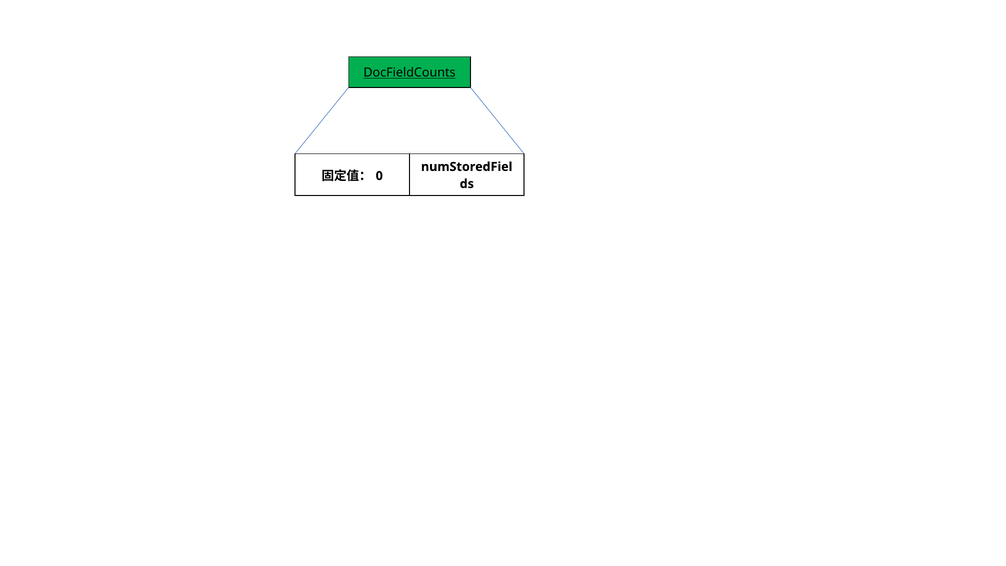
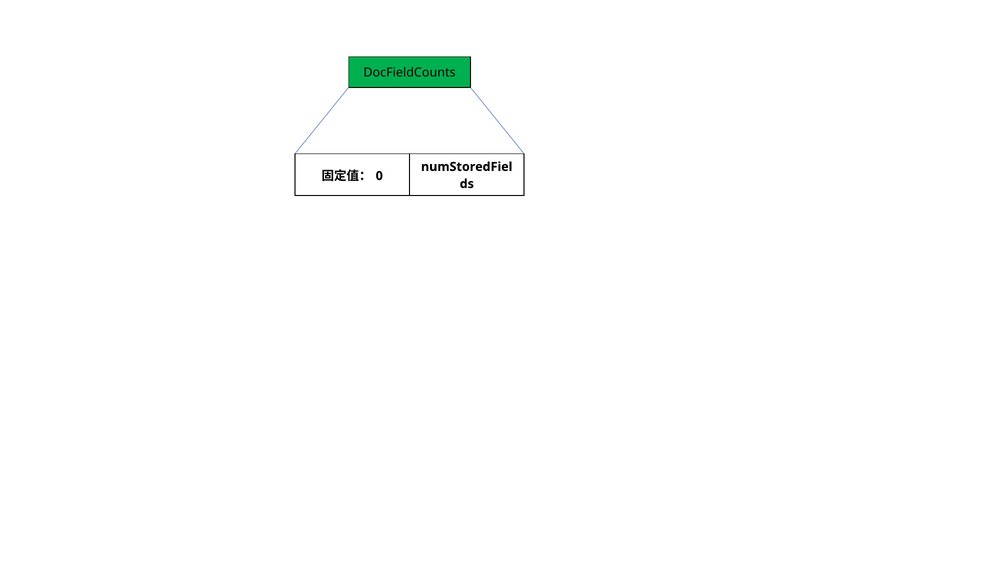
DocFieldCounts underline: present -> none (410, 73)
